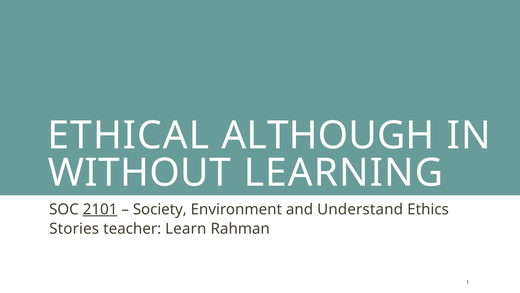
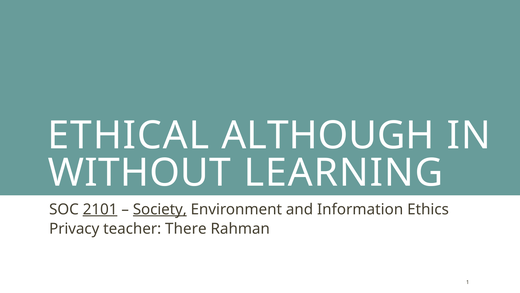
Society underline: none -> present (160, 209)
Understand: Understand -> Information (360, 209)
Stories: Stories -> Privacy (74, 228)
Learn: Learn -> There (186, 228)
